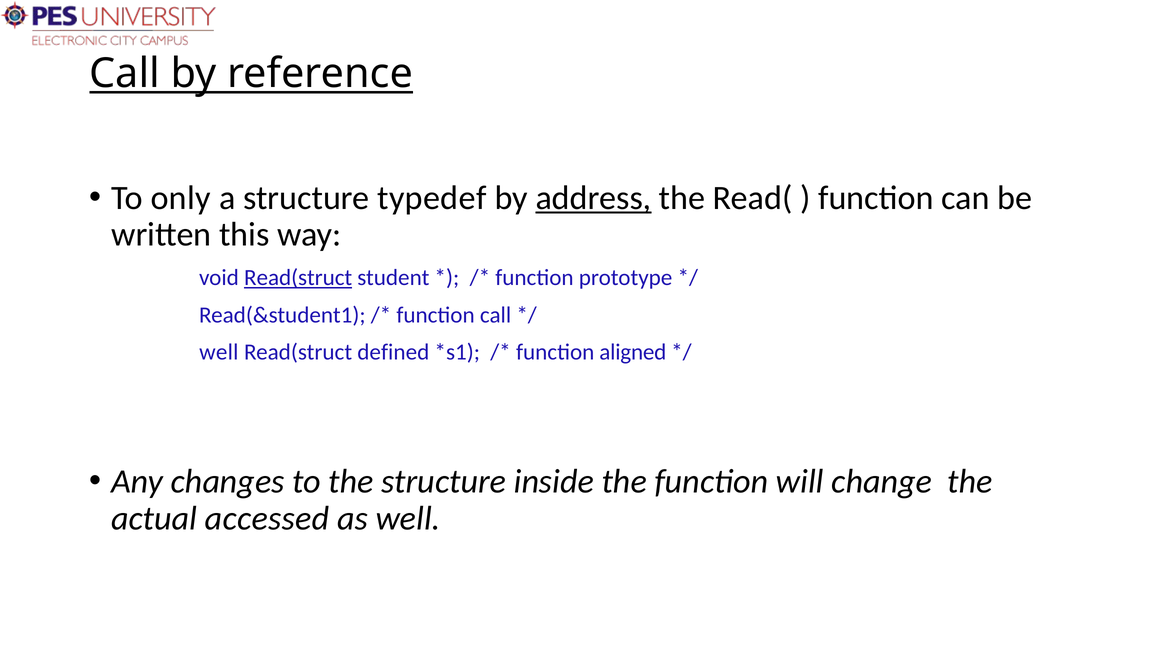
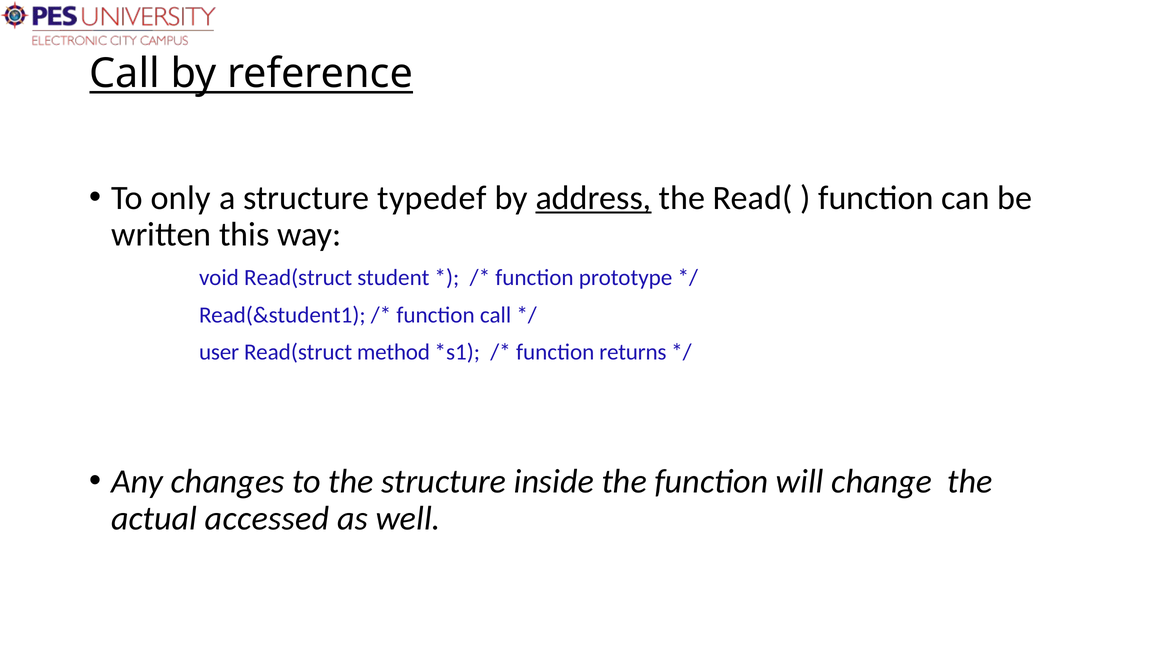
Read(struct underline: present -> none (298, 278)
well: well -> user (219, 353)
defined: defined -> method (393, 353)
aligned: aligned -> returns (633, 353)
